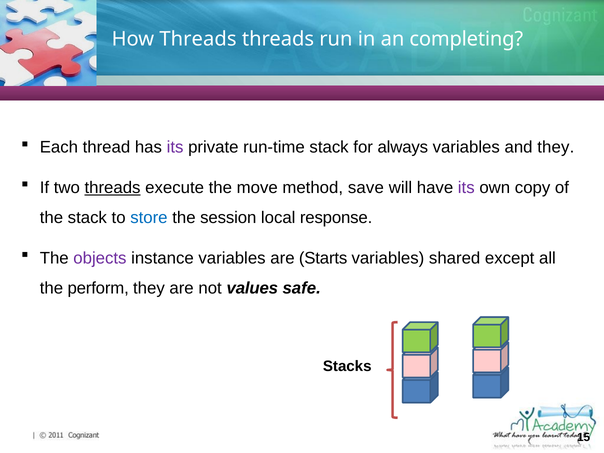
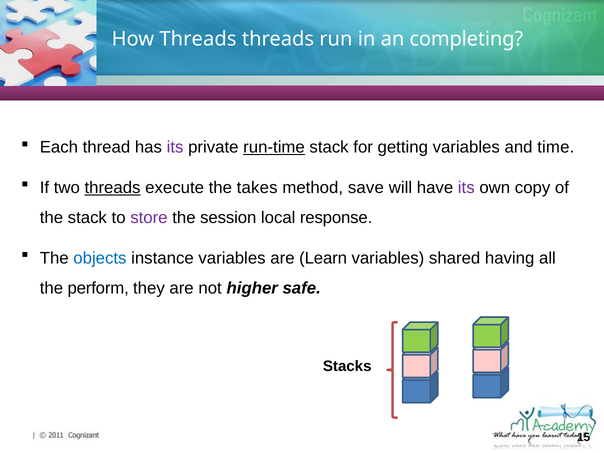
run-time underline: none -> present (274, 147)
always: always -> getting (403, 147)
and they: they -> time (556, 147)
move: move -> takes (257, 188)
store colour: blue -> purple (149, 218)
objects colour: purple -> blue (100, 258)
Starts: Starts -> Learn (323, 258)
except: except -> having (510, 258)
values: values -> higher (252, 288)
